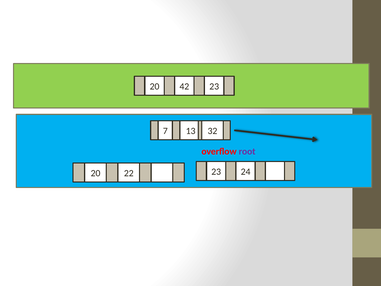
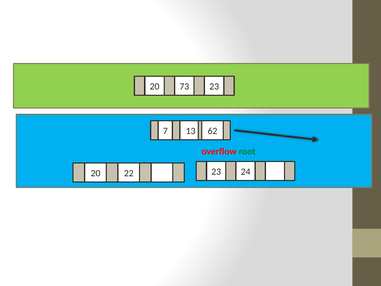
42: 42 -> 73 (184, 86)
32: 32 -> 62 (212, 131)
root colour: purple -> green (247, 151)
